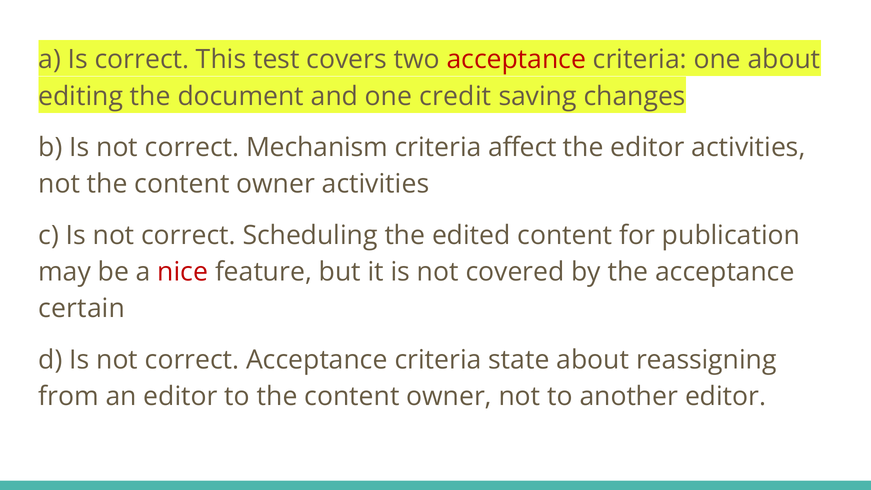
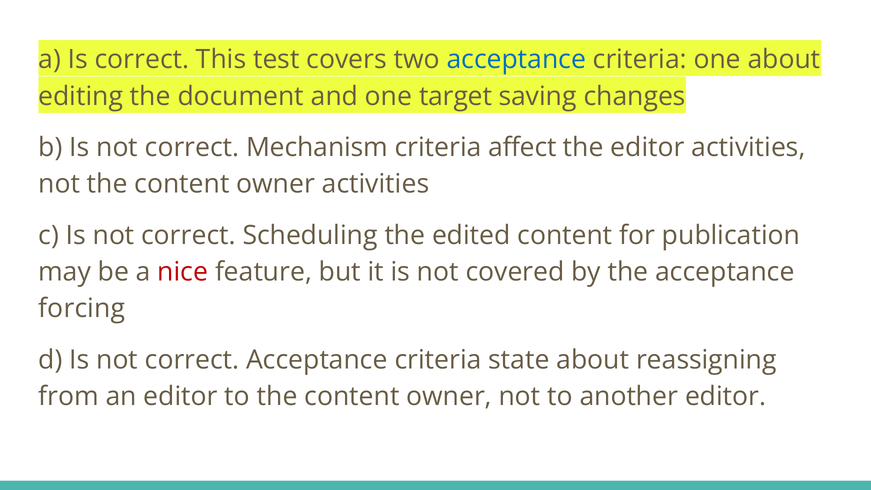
acceptance colour: red -> blue (516, 60)
credit: credit -> target (456, 96)
certain: certain -> forcing (82, 309)
